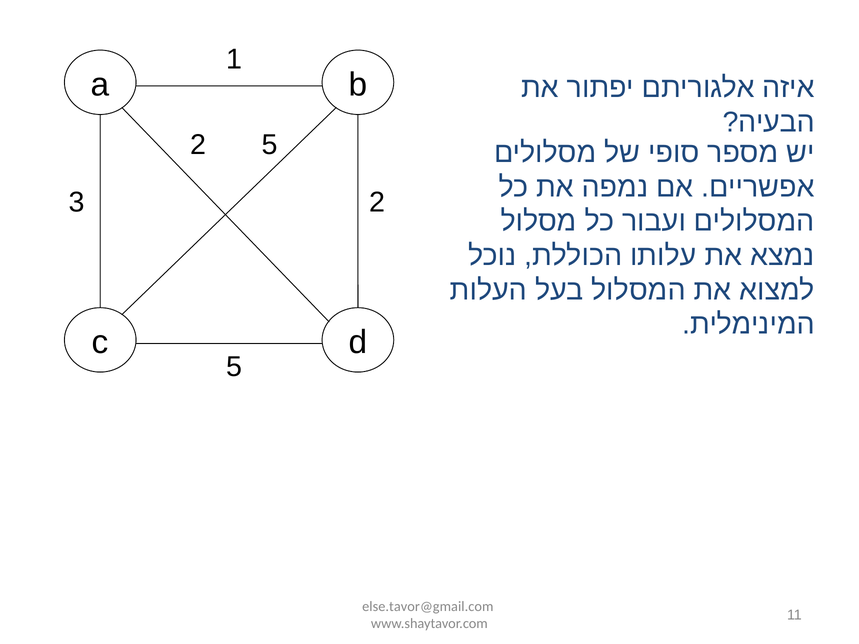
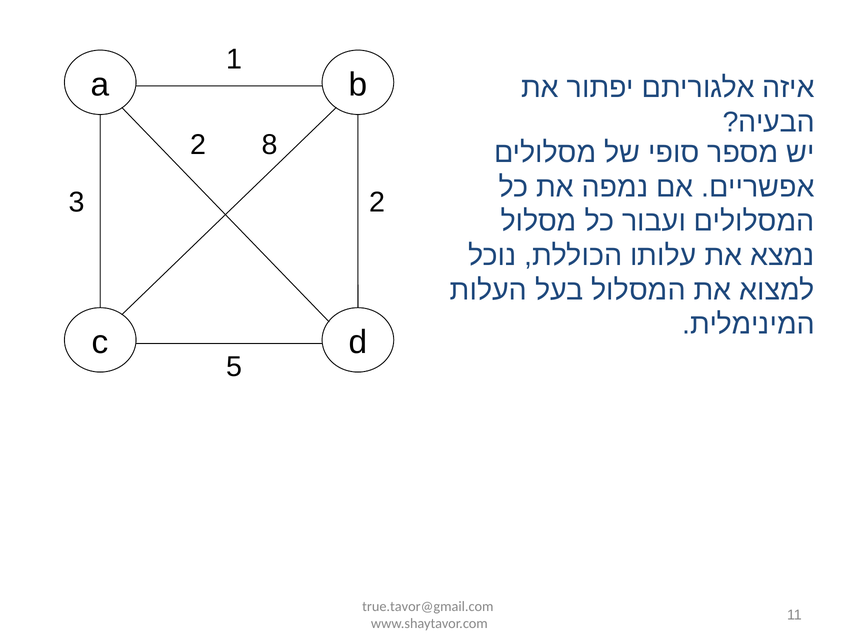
5: 5 -> 8 (270, 145)
else.tavor@gmail.com: else.tavor@gmail.com -> true.tavor@gmail.com (428, 607)
